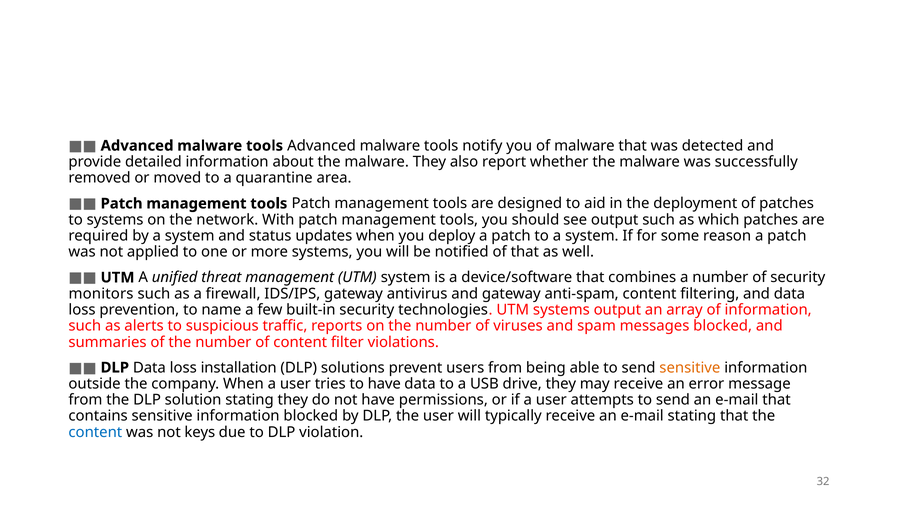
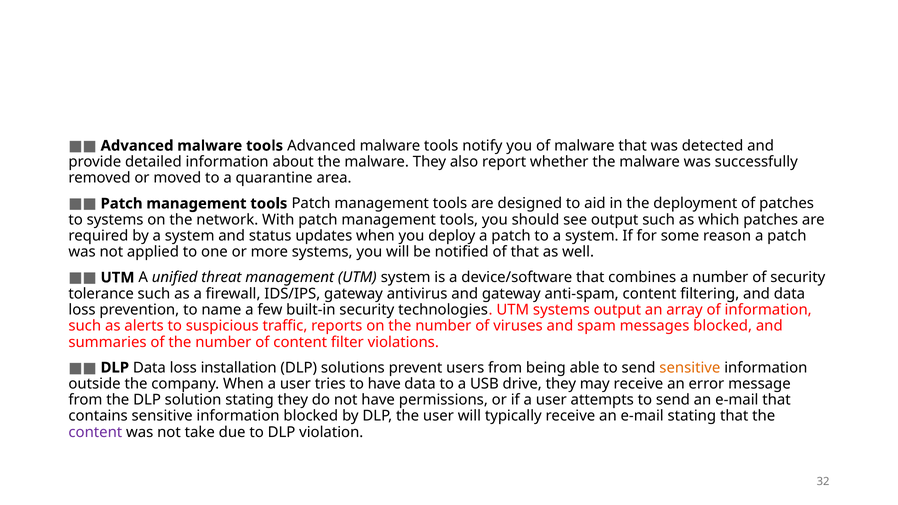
monitors: monitors -> tolerance (101, 294)
content colour: blue -> purple (95, 432)
keys: keys -> take (200, 432)
